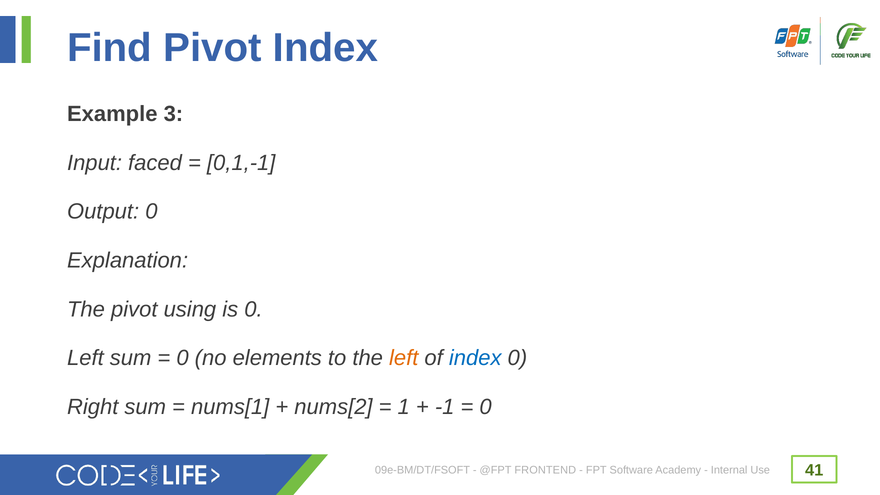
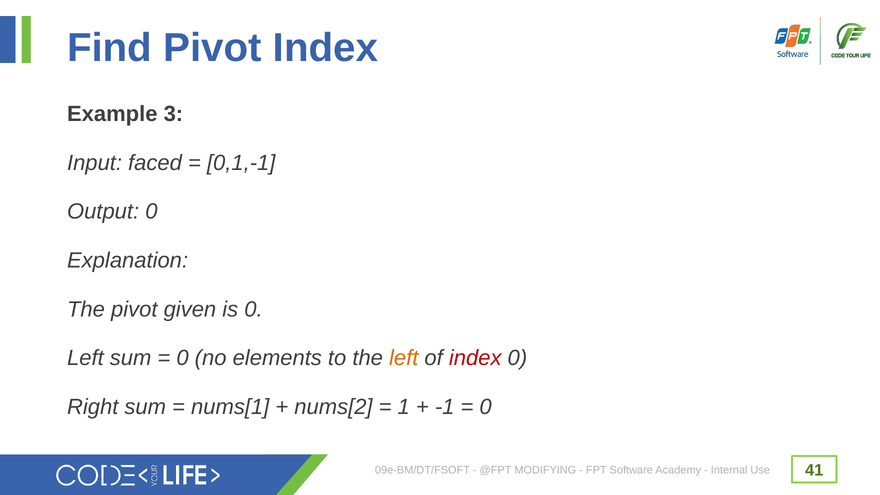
using: using -> given (190, 309)
index colour: blue -> red (475, 358)
FRONTEND: FRONTEND -> MODIFYING (545, 470)
